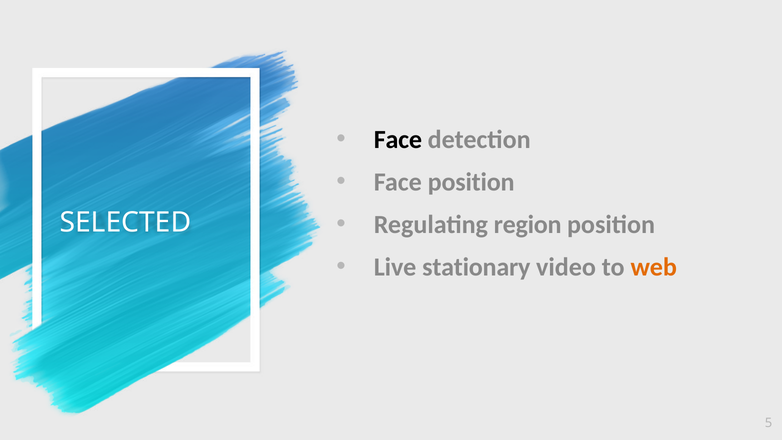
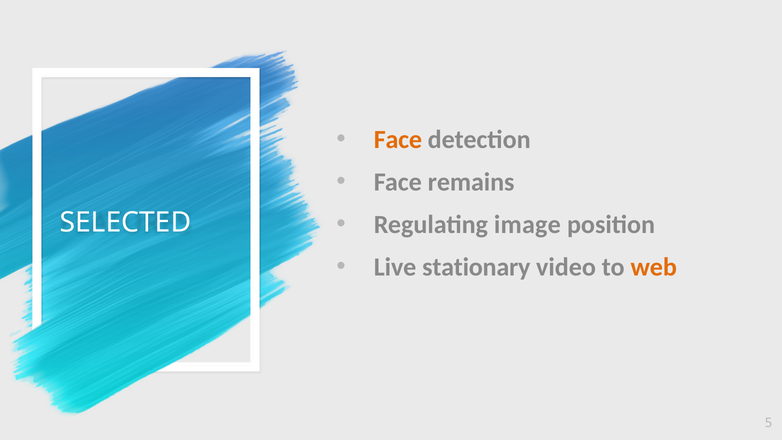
Face colour: black -> orange (398, 140)
Face position: position -> remains (471, 182)
region: region -> image (527, 225)
